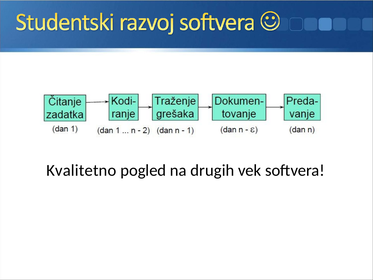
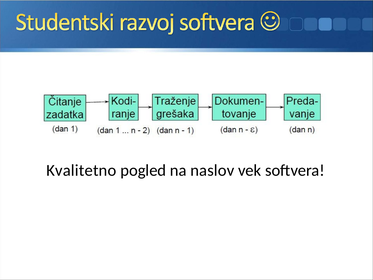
drugih: drugih -> naslov (212, 170)
